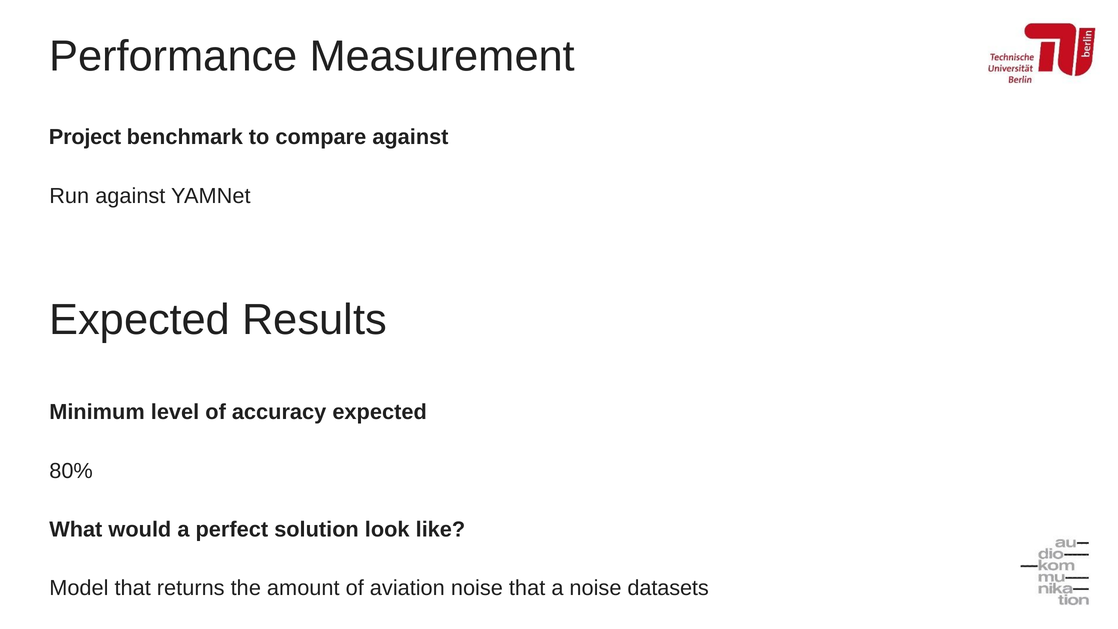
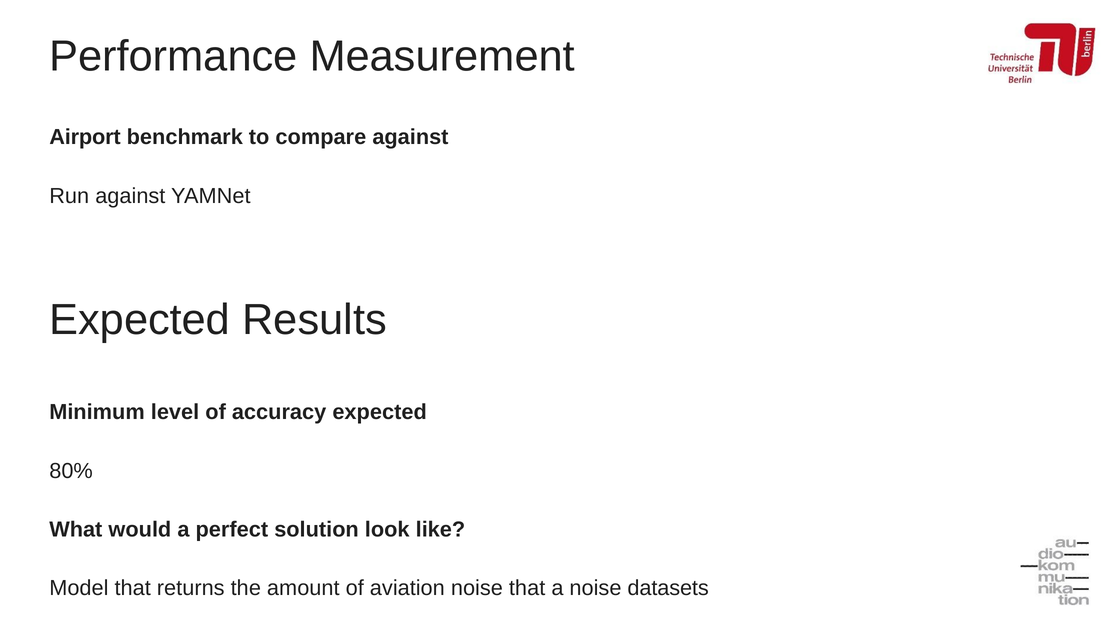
Project: Project -> Airport (85, 137)
